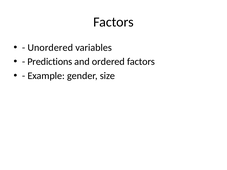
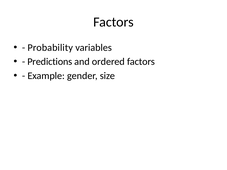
Unordered: Unordered -> Probability (50, 48)
